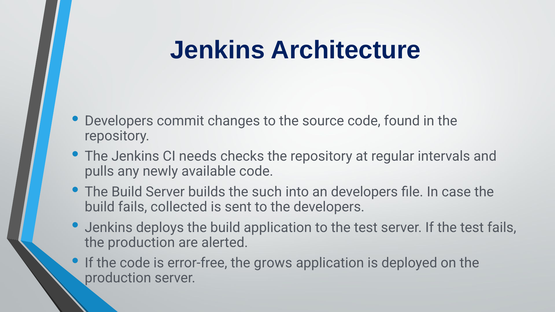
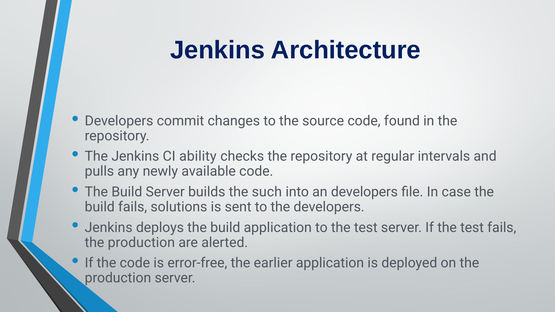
needs: needs -> ability (198, 156)
collected: collected -> solutions (179, 207)
grows: grows -> earlier (273, 263)
